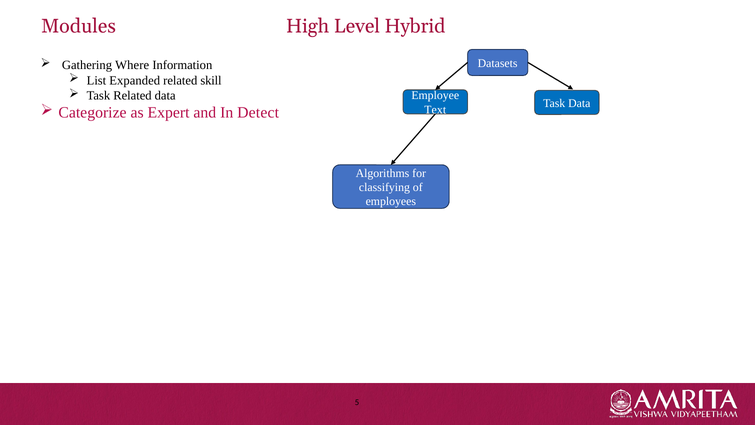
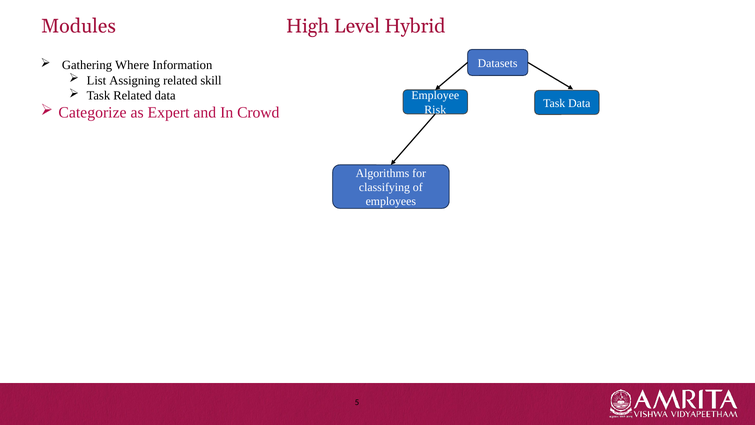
Expanded: Expanded -> Assigning (135, 80)
Text: Text -> Risk (435, 110)
Detect: Detect -> Crowd (258, 113)
